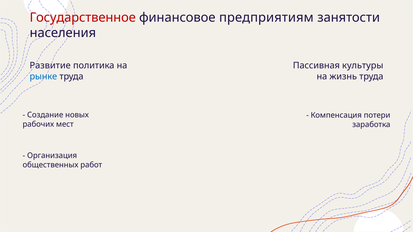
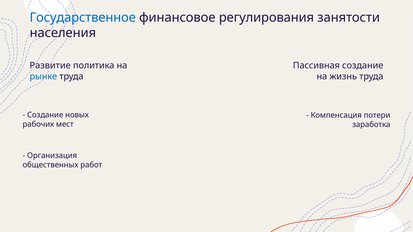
Государственное colour: red -> blue (83, 17)
предприятиям: предприятиям -> регулирования (266, 17)
Пассивная культуры: культуры -> создание (363, 66)
